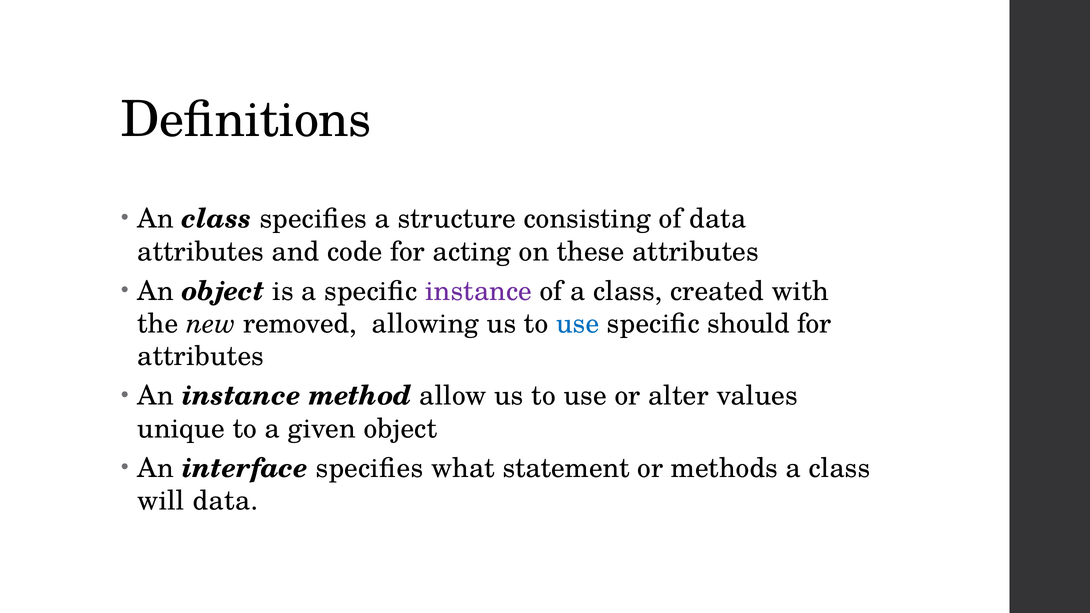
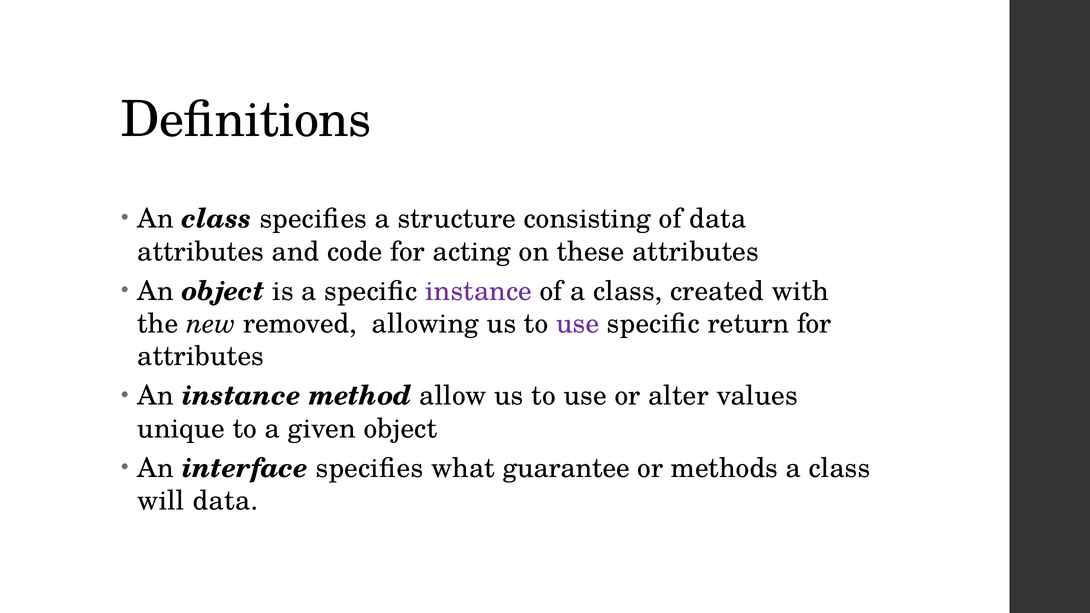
use colour: blue -> purple (578, 324)
should: should -> return (749, 324)
statement: statement -> guarantee (566, 468)
